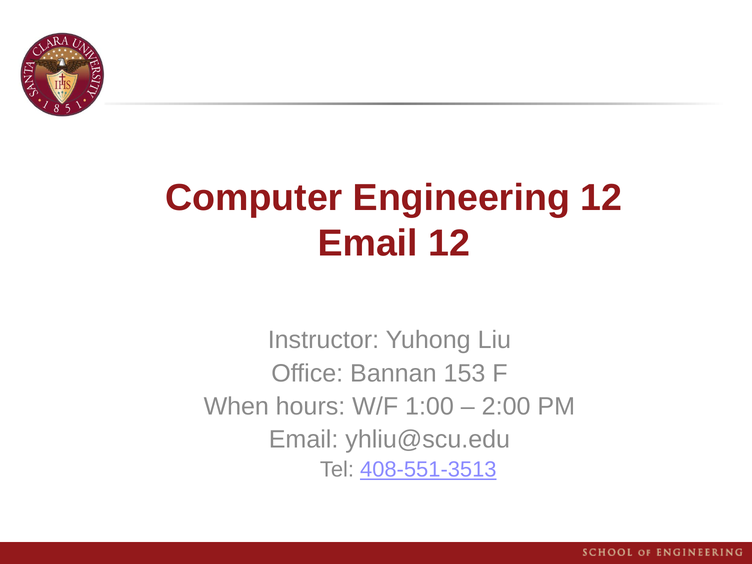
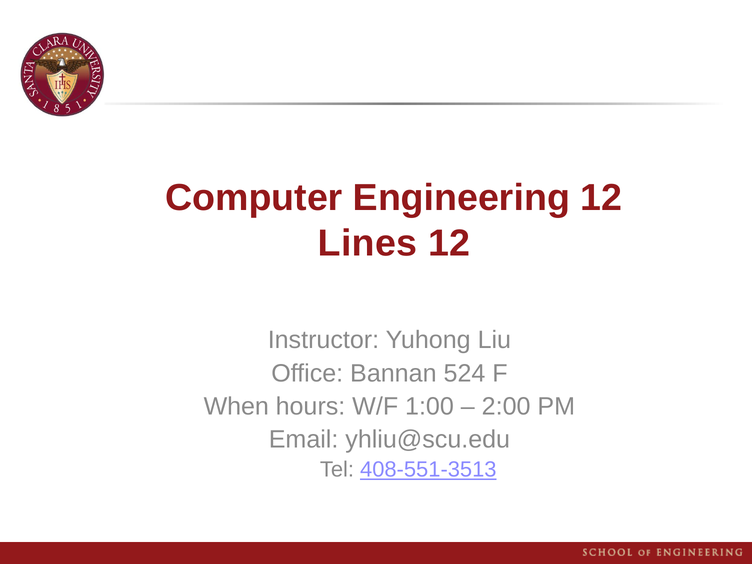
Email: Email -> Lines (368, 243)
153: 153 -> 524 (464, 373)
